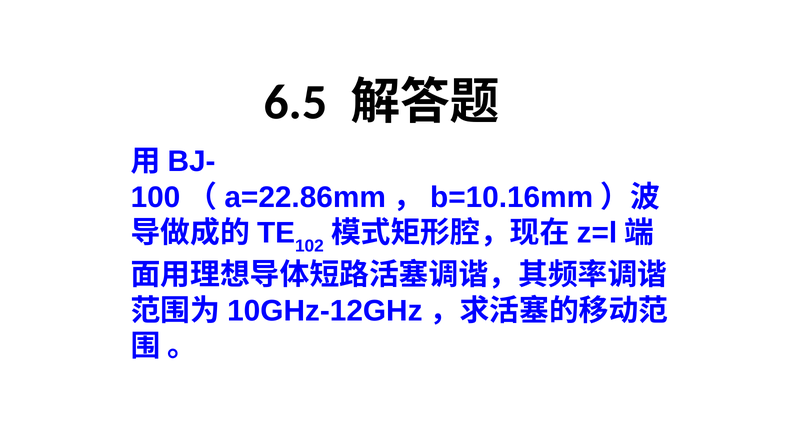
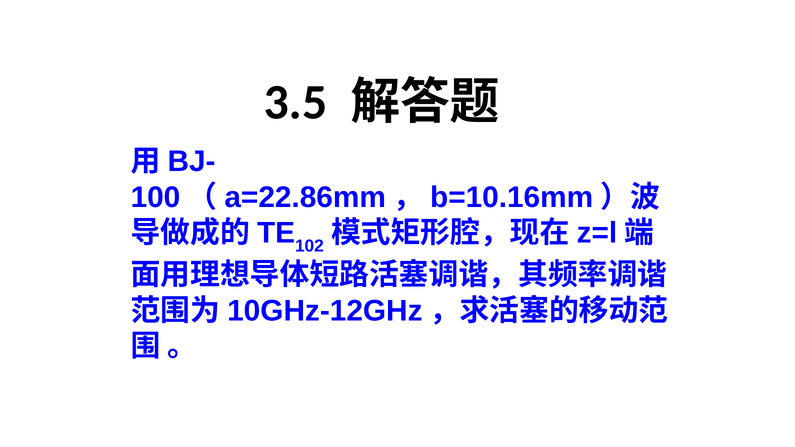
6.5: 6.5 -> 3.5 (296, 102)
